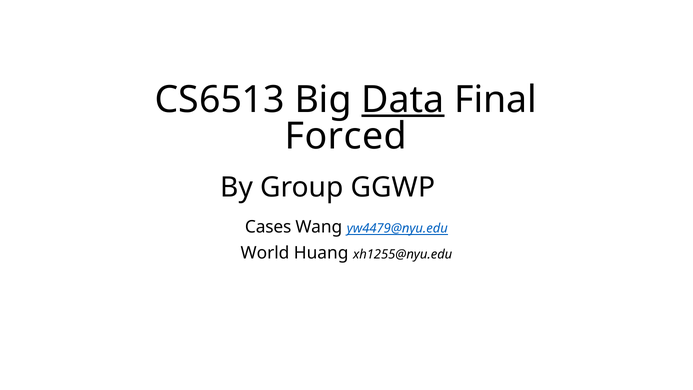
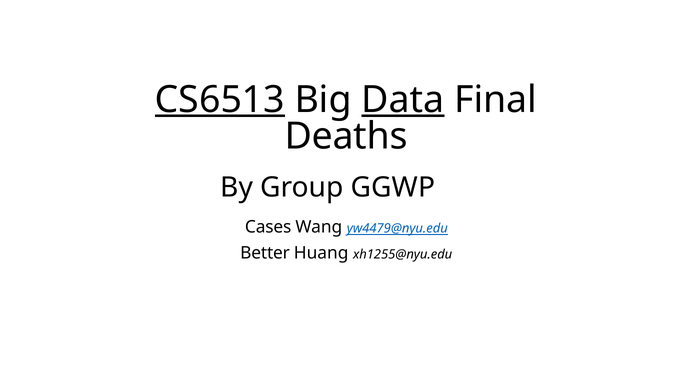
CS6513 underline: none -> present (220, 100)
Forced: Forced -> Deaths (346, 136)
World: World -> Better (265, 253)
